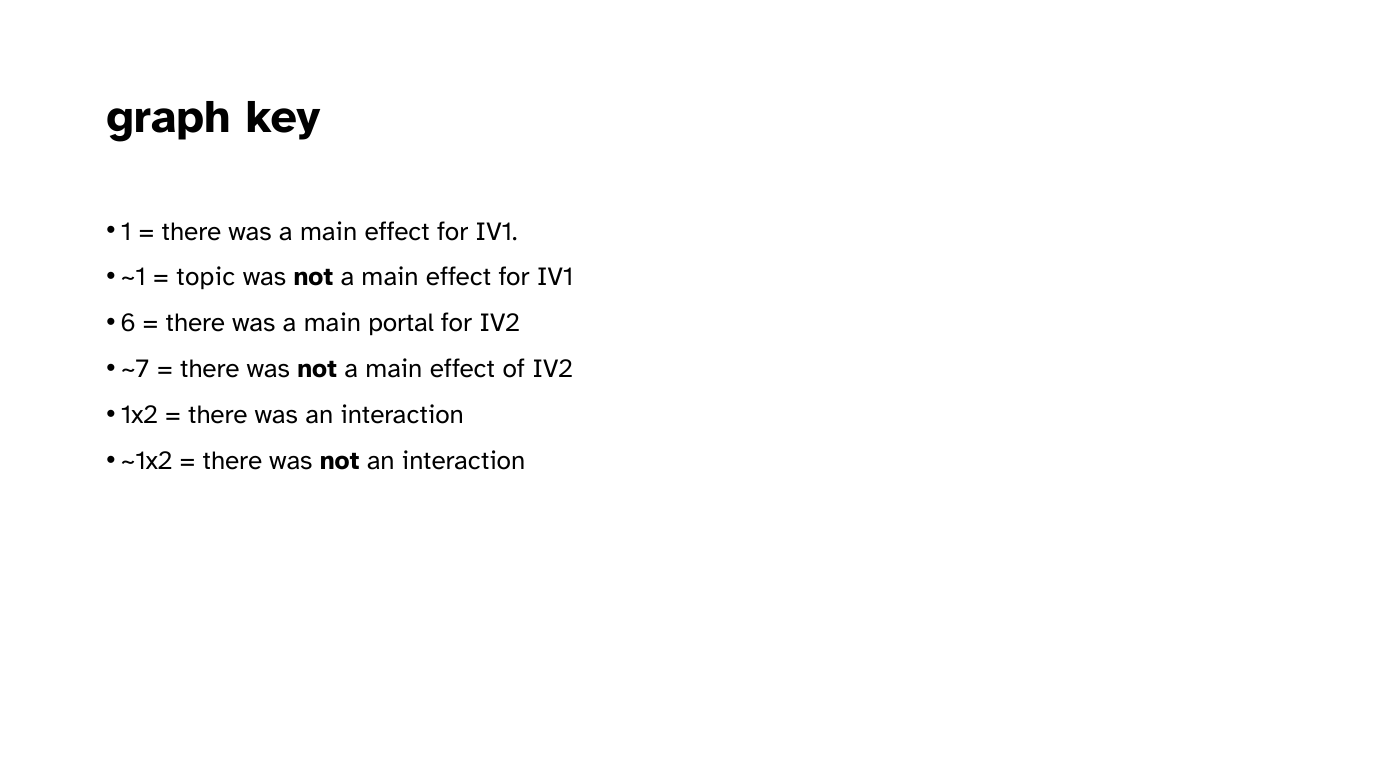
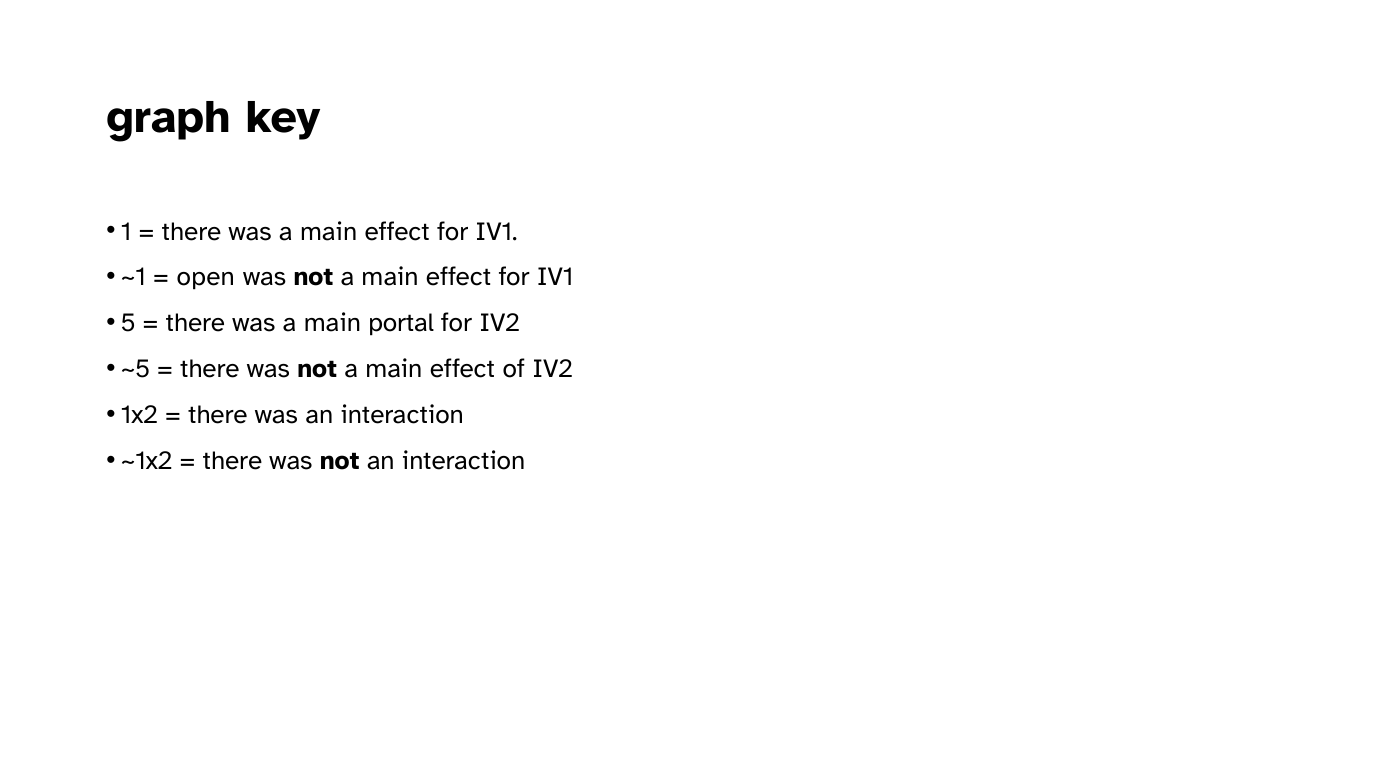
topic: topic -> open (206, 277)
6: 6 -> 5 (128, 323)
~7: ~7 -> ~5 (136, 369)
